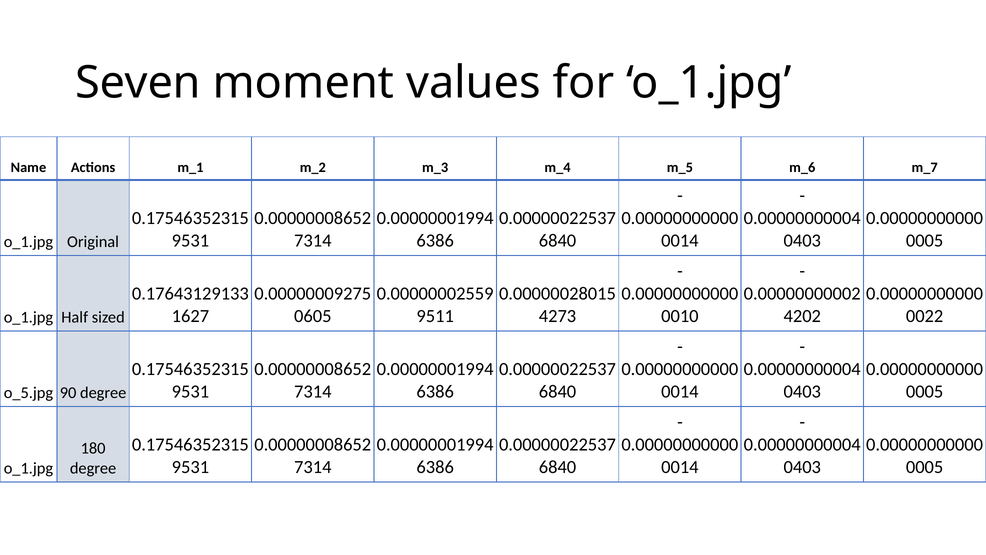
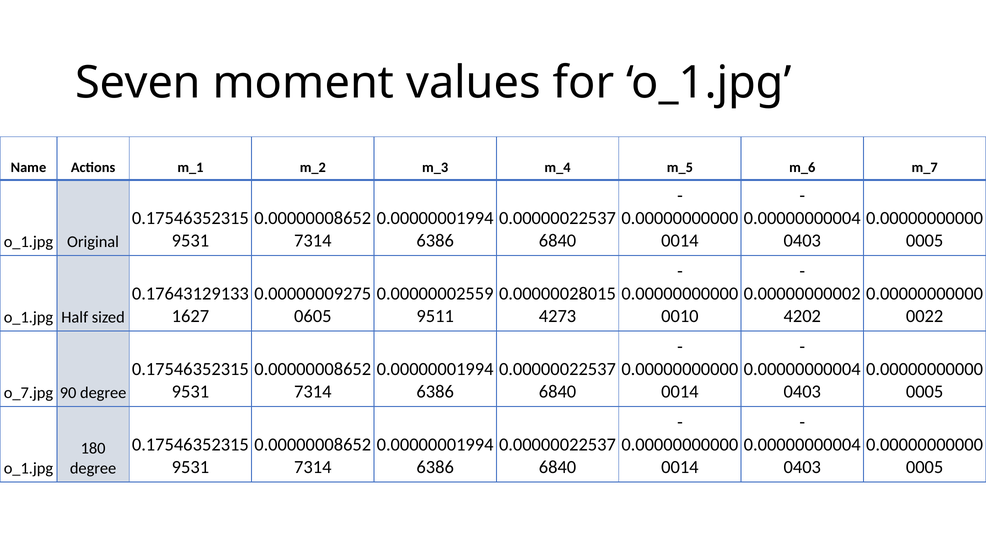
o_5.jpg: o_5.jpg -> o_7.jpg (28, 393)
